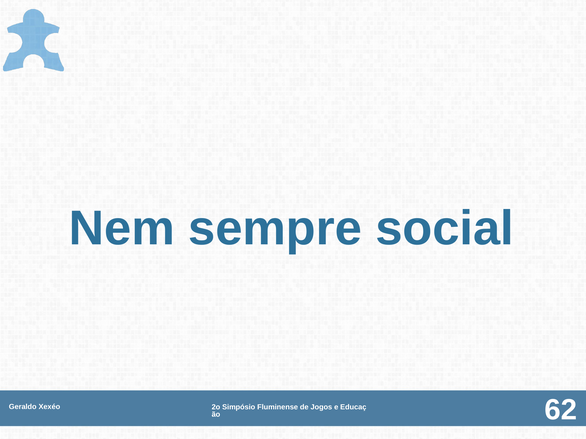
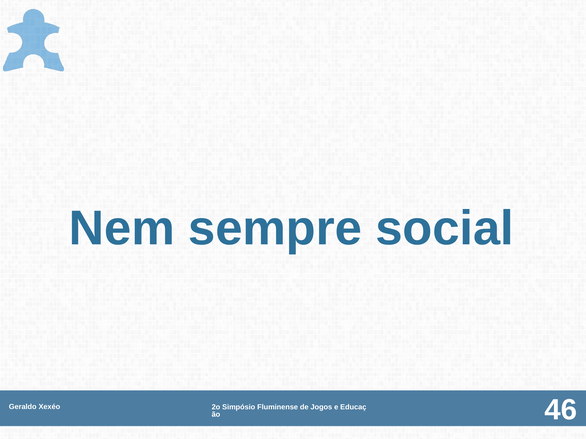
62: 62 -> 46 (561, 410)
